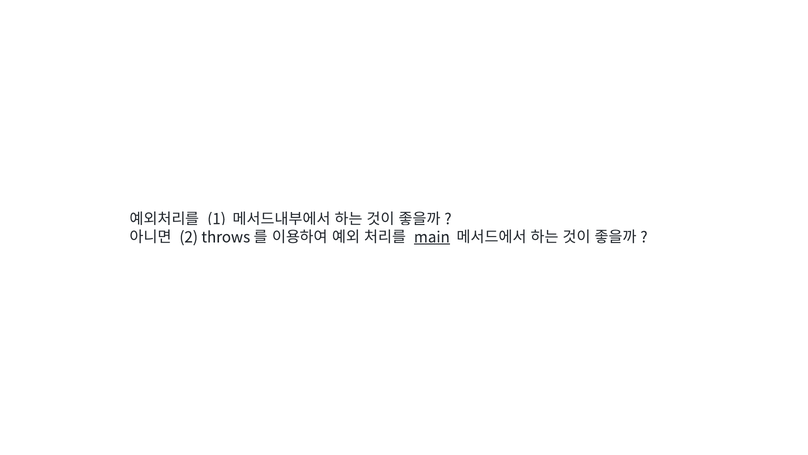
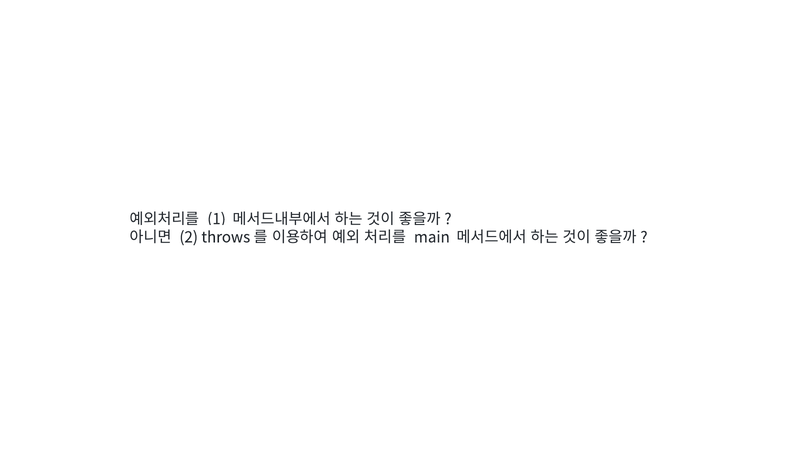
main underline: present -> none (432, 237)
